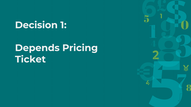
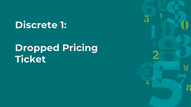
Decision: Decision -> Discrete (36, 25)
Depends: Depends -> Dropped (37, 48)
